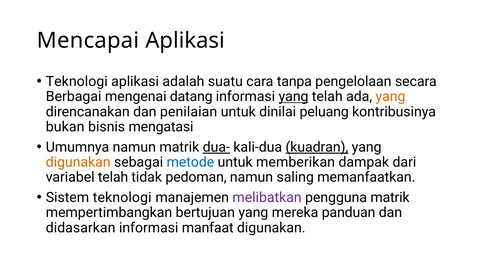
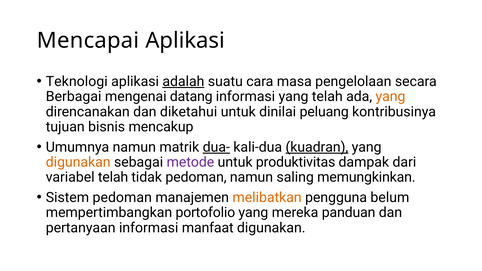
adalah underline: none -> present (183, 81)
tanpa: tanpa -> masa (294, 81)
yang underline: present -> none (294, 97)
penilaian: penilaian -> diketahui (189, 112)
bukan: bukan -> tujuan (65, 127)
mengatasi: mengatasi -> mencakup (161, 127)
metode colour: blue -> purple (190, 162)
memberikan: memberikan -> produktivitas (296, 162)
memanfaatkan: memanfaatkan -> memungkinkan (366, 177)
Sistem teknologi: teknologi -> pedoman (122, 198)
melibatkan colour: purple -> orange (267, 198)
pengguna matrik: matrik -> belum (390, 198)
bertujuan: bertujuan -> portofolio (205, 213)
didasarkan: didasarkan -> pertanyaan (81, 228)
